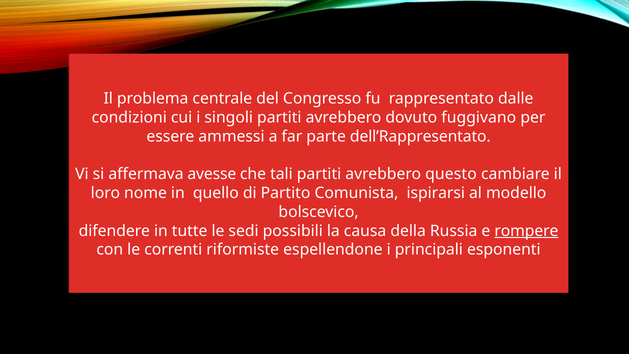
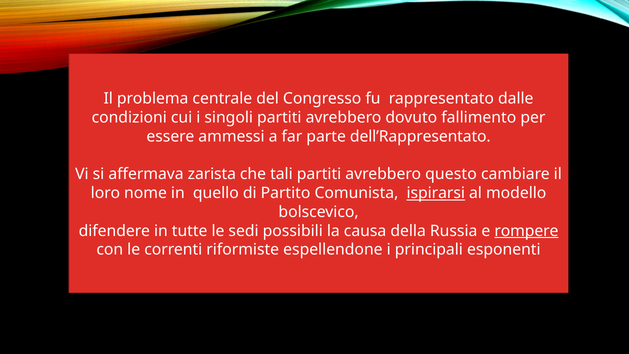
fuggivano: fuggivano -> fallimento (479, 118)
avesse: avesse -> zarista (212, 174)
ispirarsi underline: none -> present (436, 193)
